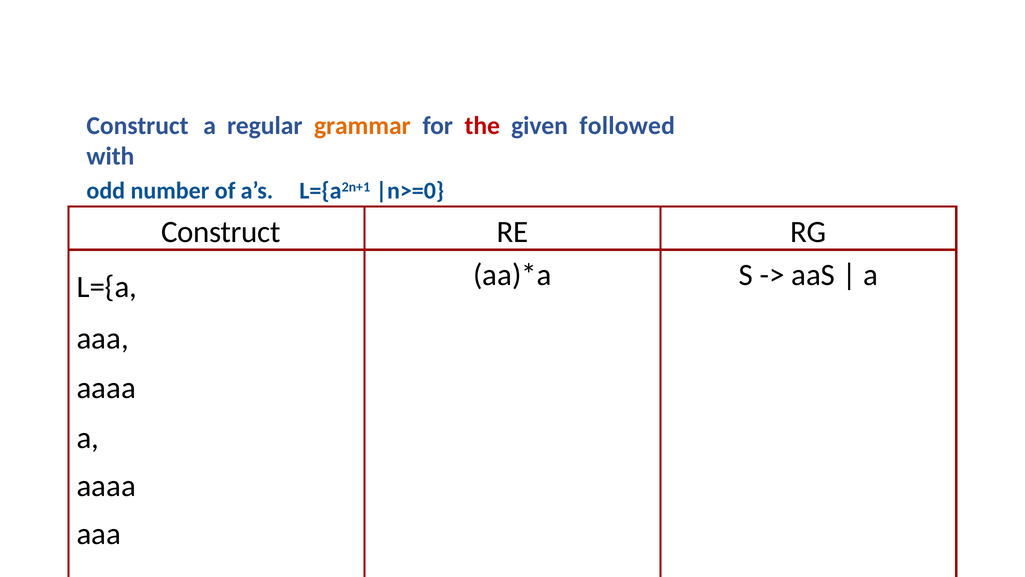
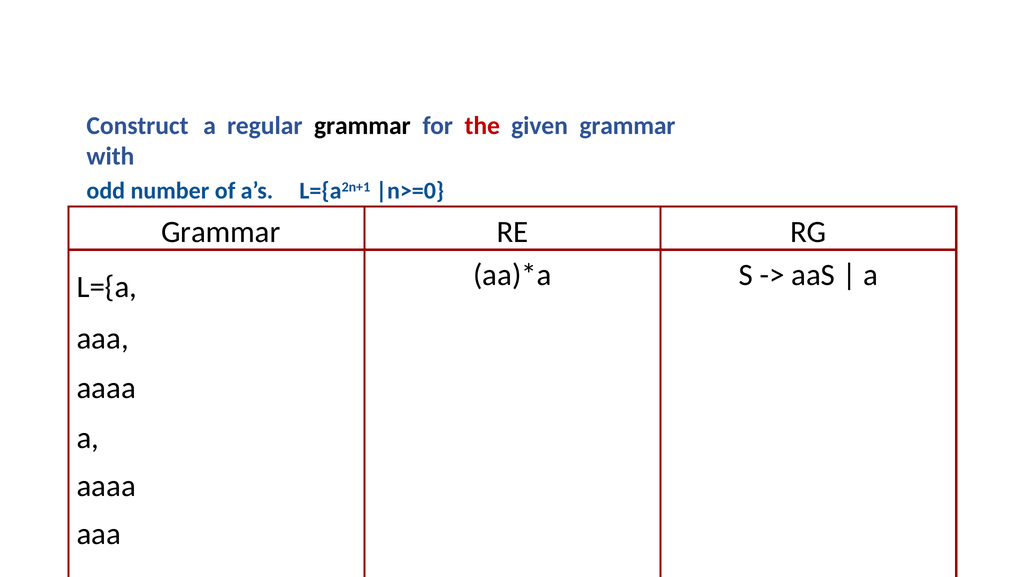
grammar colour: orange -> black (362, 126)
given followed: followed -> grammar (627, 126)
Construct: Construct -> Grammar (221, 232)
